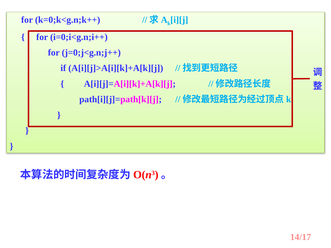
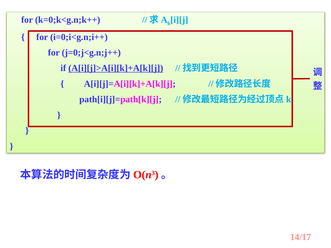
A[i][j]>A[i][k]+A[k][j underline: none -> present (116, 68)
